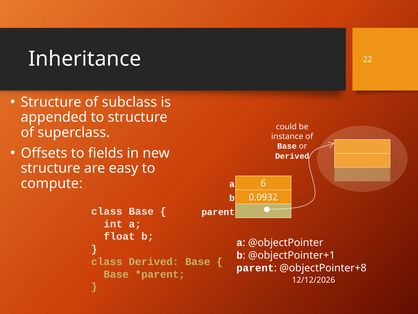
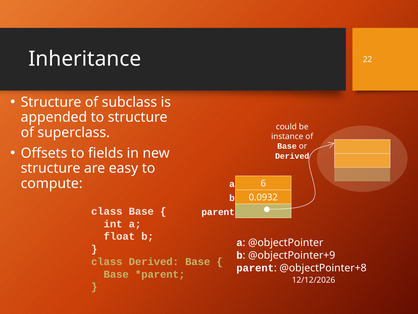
@objectPointer+1: @objectPointer+1 -> @objectPointer+9 (292, 255)
